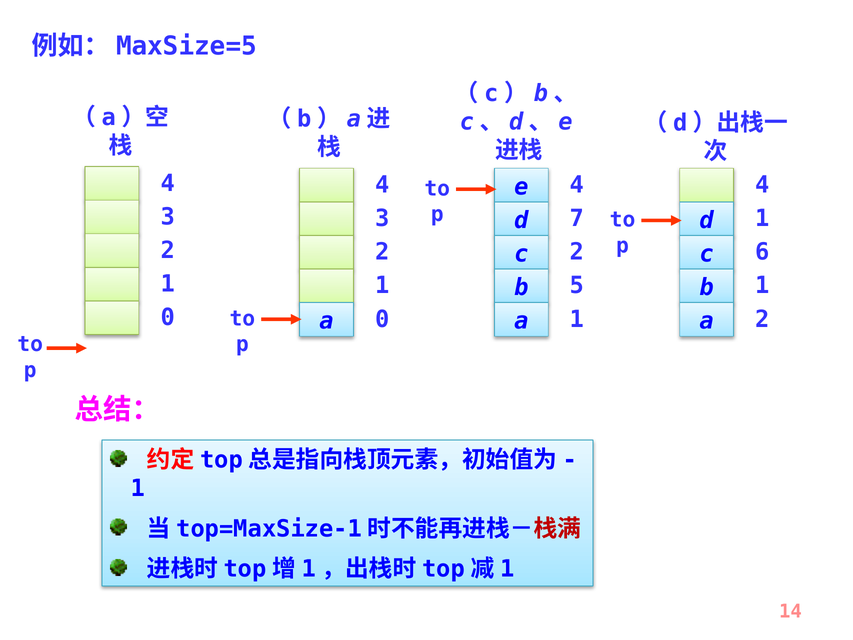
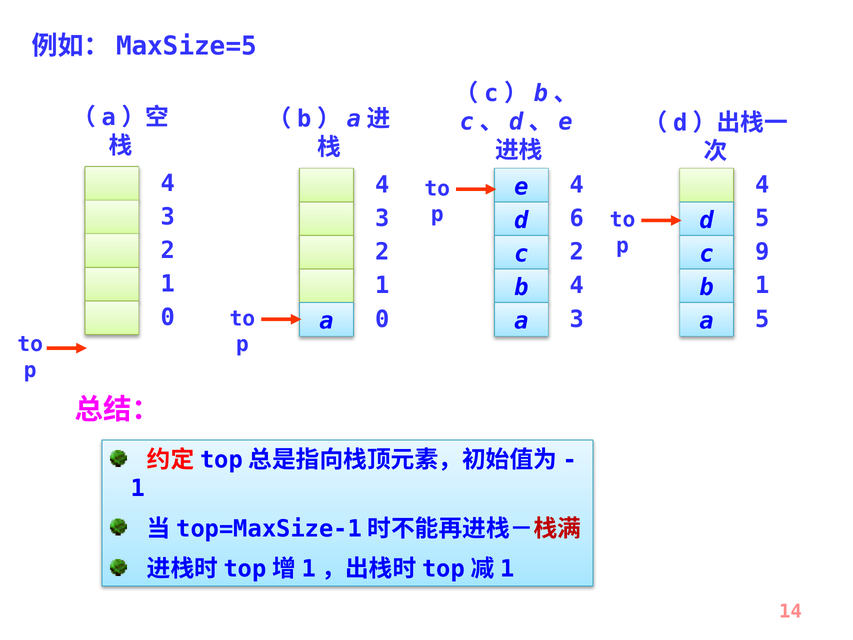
7: 7 -> 6 (577, 218)
d 1: 1 -> 5 (762, 218)
6: 6 -> 9 (762, 252)
b 5: 5 -> 4 (577, 285)
a 1: 1 -> 3 (577, 319)
a 2: 2 -> 5 (762, 319)
